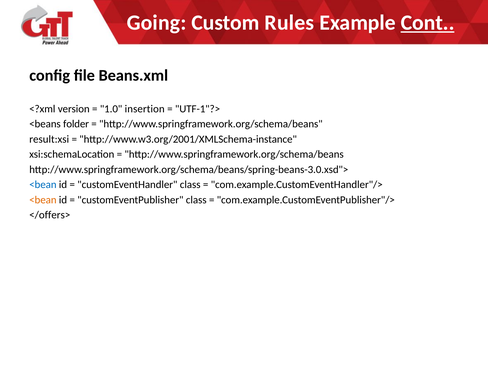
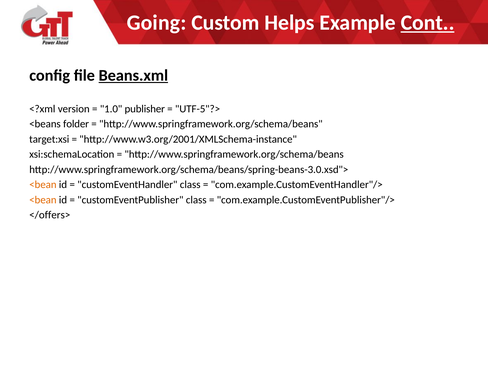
Rules: Rules -> Helps (290, 23)
Beans.xml underline: none -> present (133, 76)
insertion: insertion -> publisher (145, 109)
UTF-1"?>: UTF-1"?> -> UTF-5"?> (198, 109)
result:xsi: result:xsi -> target:xsi (49, 139)
<bean colour: blue -> orange (43, 185)
